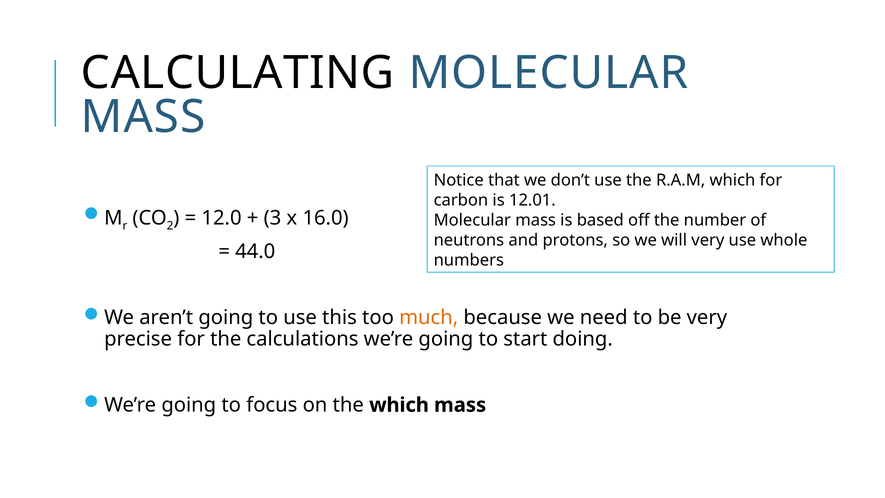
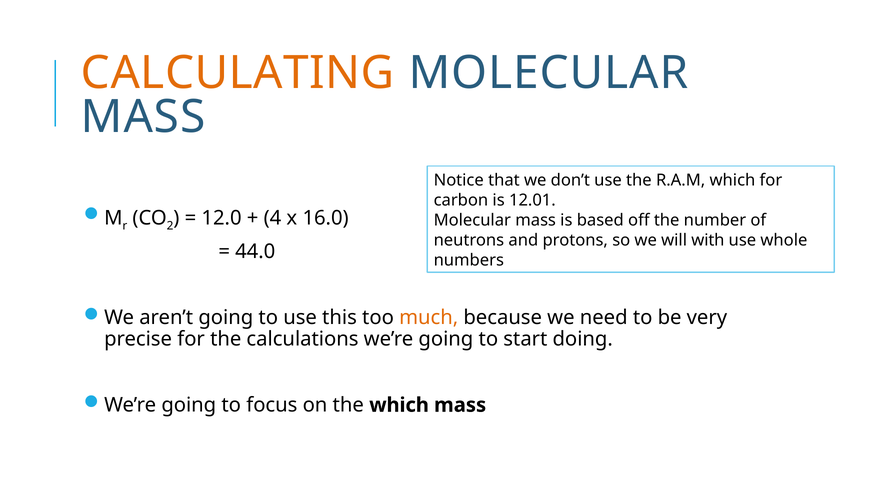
CALCULATING colour: black -> orange (238, 73)
3: 3 -> 4 (272, 218)
will very: very -> with (708, 240)
